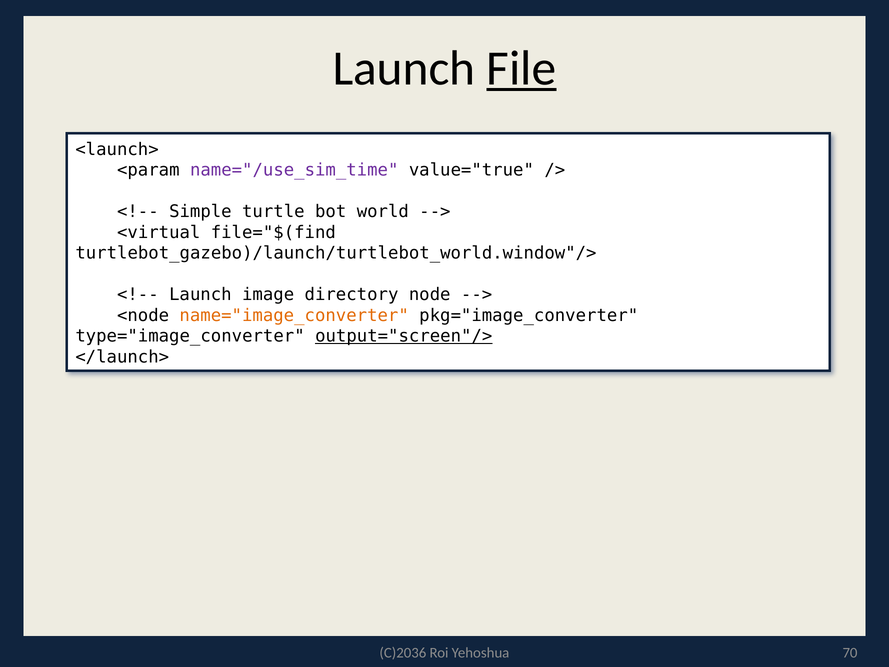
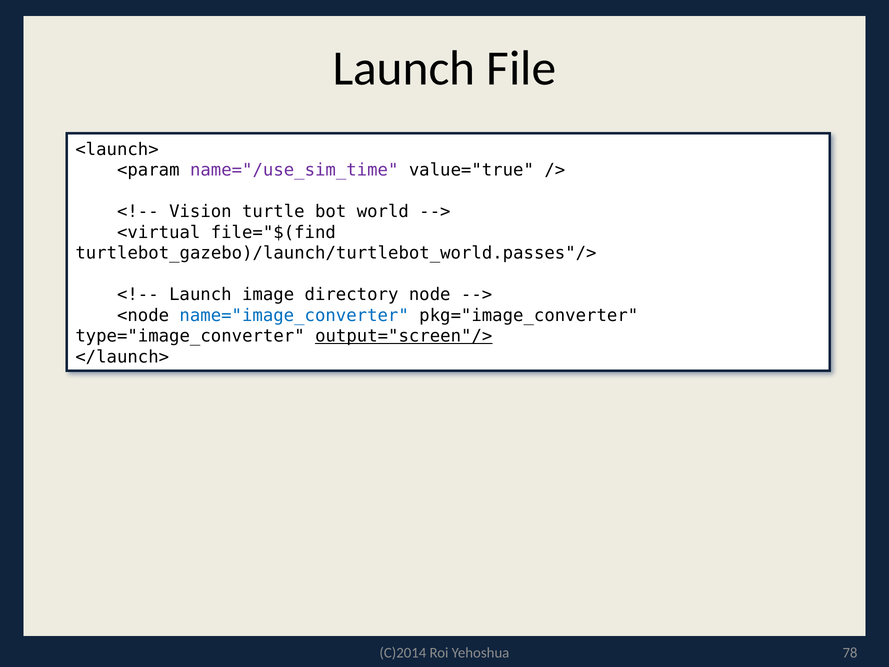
File underline: present -> none (521, 68)
Simple: Simple -> Vision (200, 212)
turtlebot_gazebo)/launch/turtlebot_world.window"/>: turtlebot_gazebo)/launch/turtlebot_world.window"/> -> turtlebot_gazebo)/launch/turtlebot_world.passes"/> (336, 253)
name="image_converter colour: orange -> blue (294, 315)
C)2036: C)2036 -> C)2014 (403, 653)
70: 70 -> 78 (850, 653)
